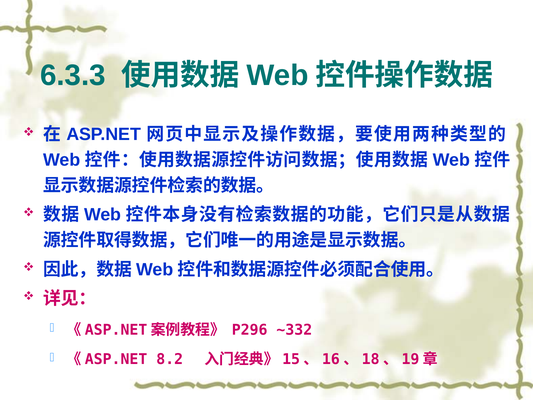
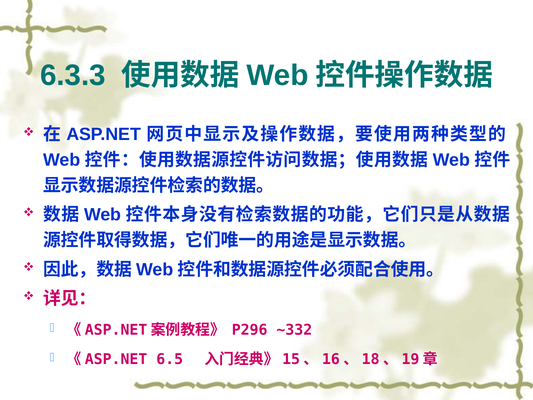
8.2: 8.2 -> 6.5 (170, 359)
